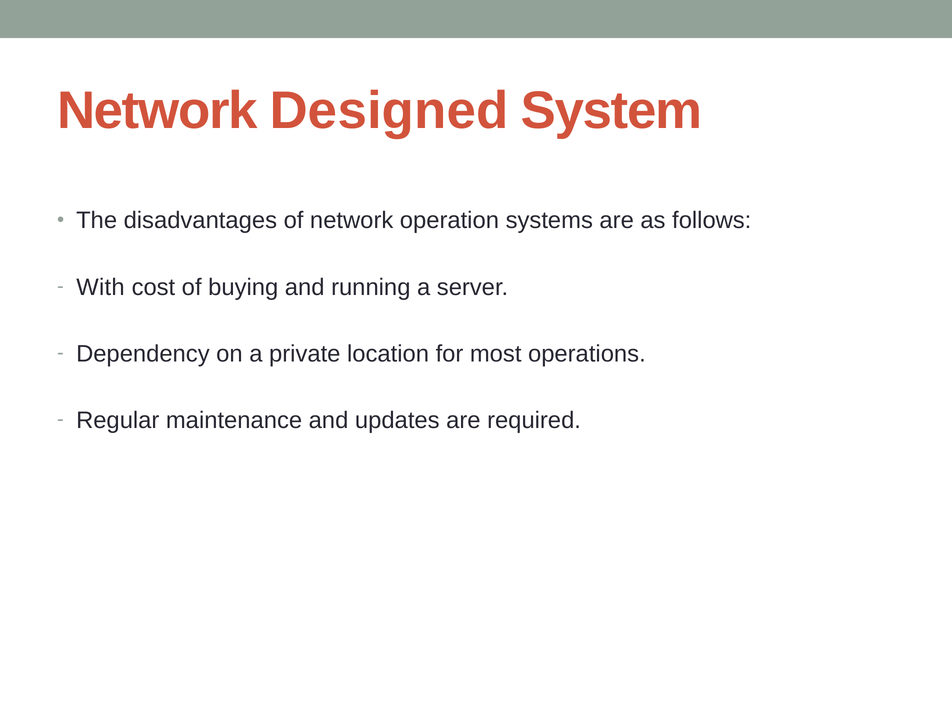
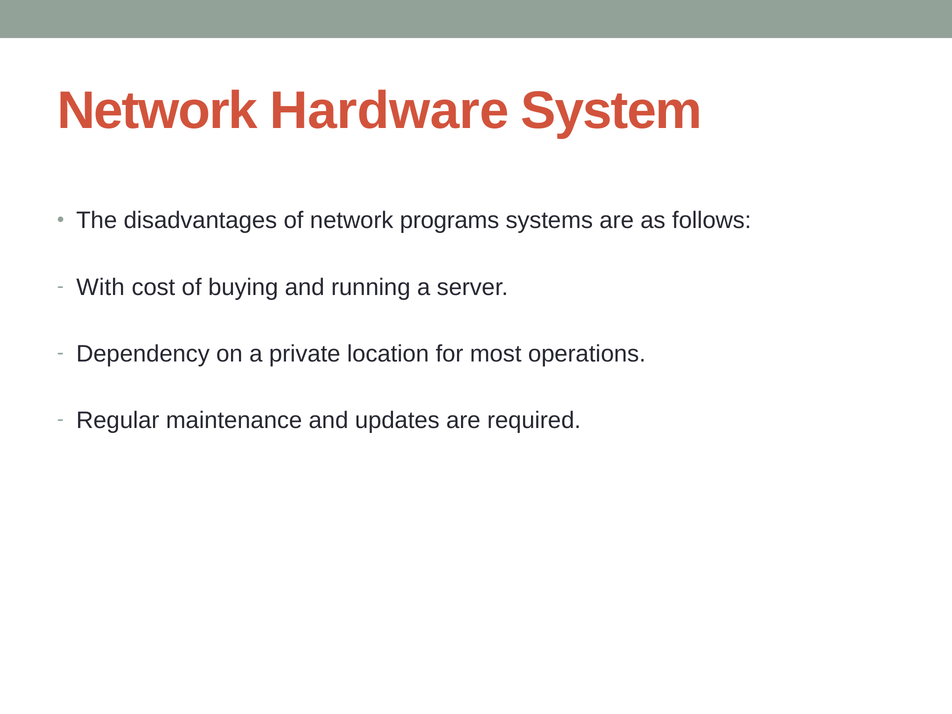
Designed: Designed -> Hardware (389, 111)
operation: operation -> programs (449, 221)
